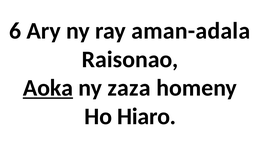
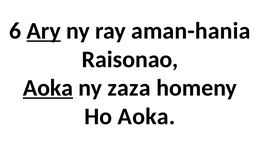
Ary underline: none -> present (44, 31)
aman-adala: aman-adala -> aman-hania (191, 31)
Ho Hiaro: Hiaro -> Aoka (146, 117)
